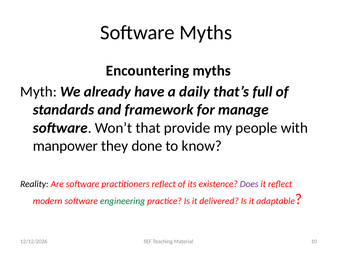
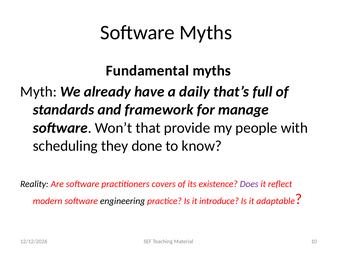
Encountering: Encountering -> Fundamental (148, 71)
manpower: manpower -> scheduling (65, 146)
practitioners reflect: reflect -> covers (164, 184)
engineering colour: green -> black (123, 201)
delivered: delivered -> introduce (219, 201)
